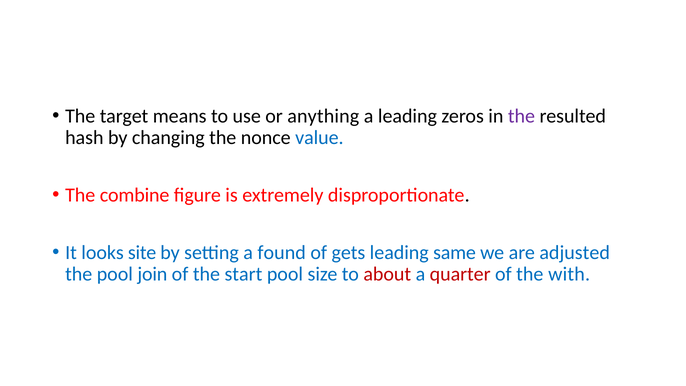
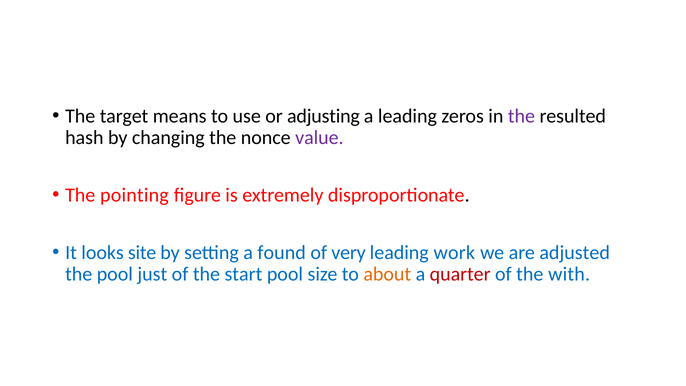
anything: anything -> adjusting (323, 116)
value colour: blue -> purple (319, 138)
combine: combine -> pointing (134, 195)
gets: gets -> very (349, 252)
same: same -> work (454, 252)
join: join -> just (152, 274)
about colour: red -> orange (387, 274)
